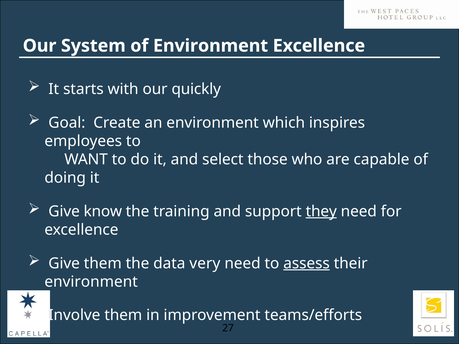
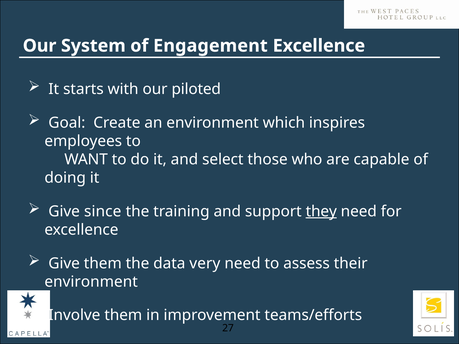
of Environment: Environment -> Engagement (210, 46)
quickly: quickly -> piloted (196, 89)
know: know -> since (103, 211)
assess underline: present -> none (307, 263)
